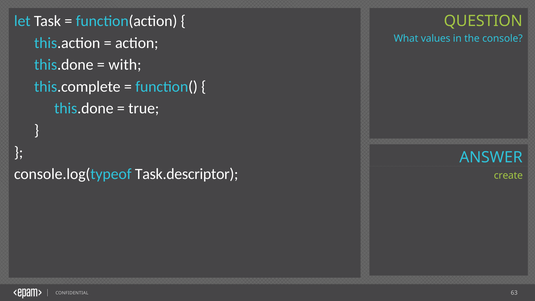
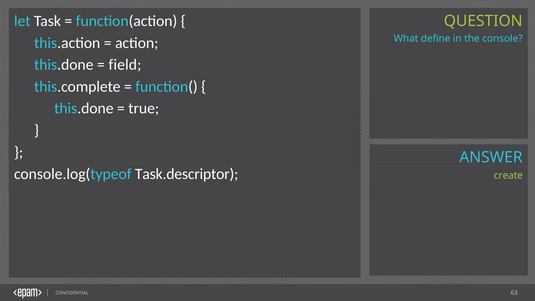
values: values -> define (436, 38)
with: with -> field (125, 65)
